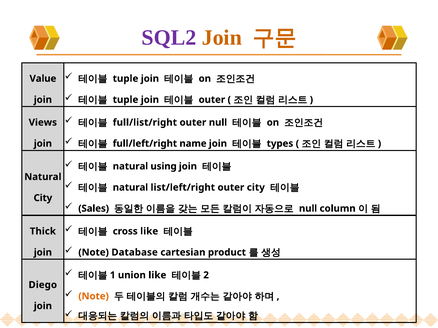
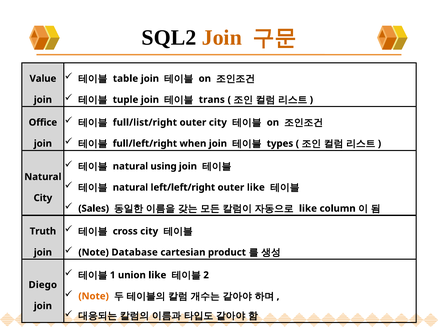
SQL2 colour: purple -> black (169, 38)
tuple: tuple -> table (126, 79)
outer: outer -> trans (212, 100)
outer null: null -> city (218, 123)
Views: Views -> Office (43, 123)
name: name -> when (193, 144)
list/left/right: list/left/right -> left/left/right (183, 188)
outer city: city -> like (256, 188)
null: null -> like (308, 209)
cross like: like -> city (149, 232)
Thick: Thick -> Truth (43, 232)
